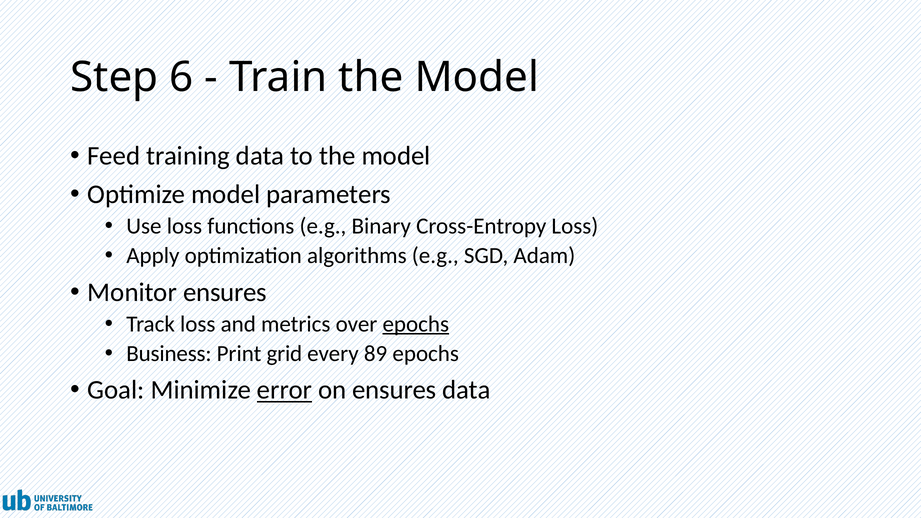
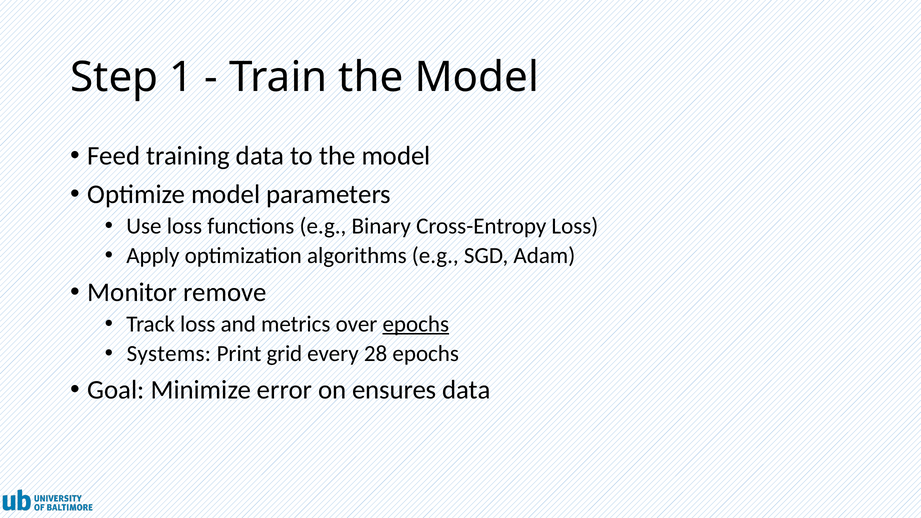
6: 6 -> 1 (181, 77)
Monitor ensures: ensures -> remove (225, 292)
Business: Business -> Systems (169, 354)
89: 89 -> 28 (376, 354)
error underline: present -> none (285, 390)
